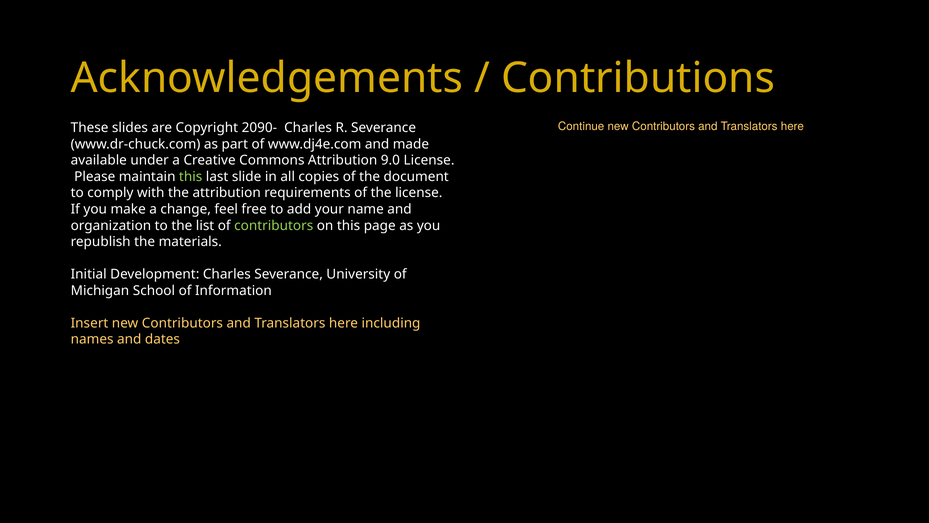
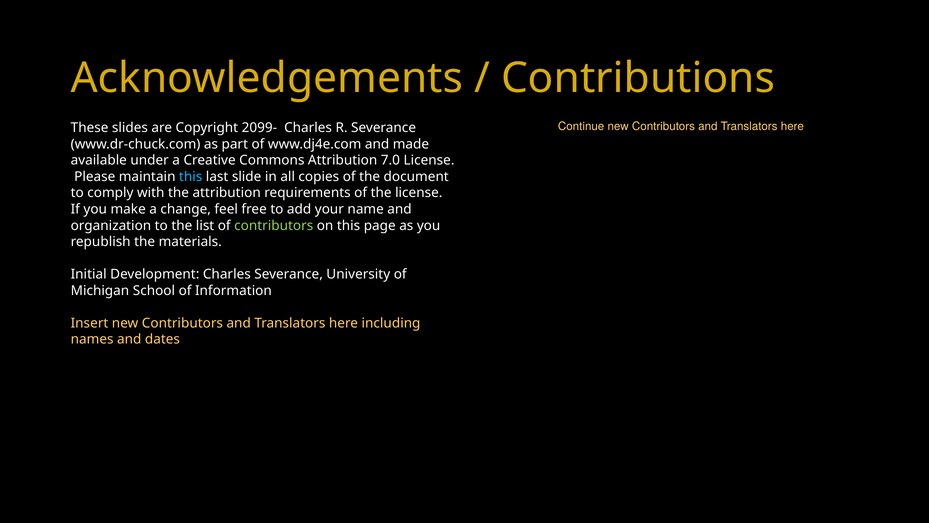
2090-: 2090- -> 2099- (259, 128)
9.0: 9.0 -> 7.0 (390, 160)
this colour: light green -> light blue (191, 177)
